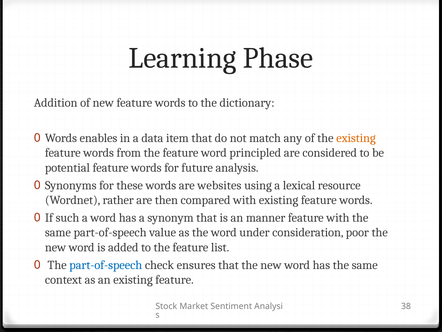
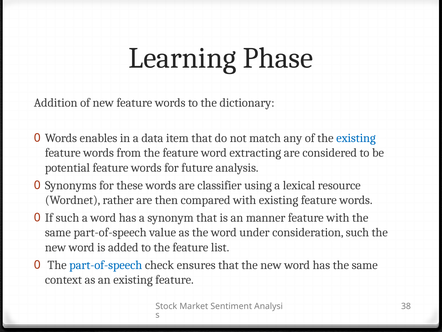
existing colour: orange -> blue (356, 138)
principled: principled -> extracting (255, 153)
websites: websites -> classifier (219, 185)
consideration poor: poor -> such (357, 232)
